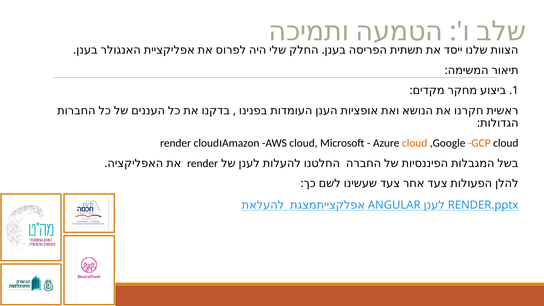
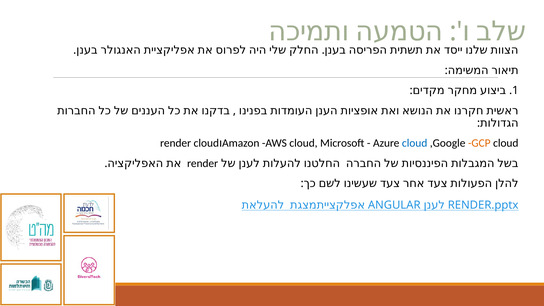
cloud colour: orange -> blue (415, 143)
